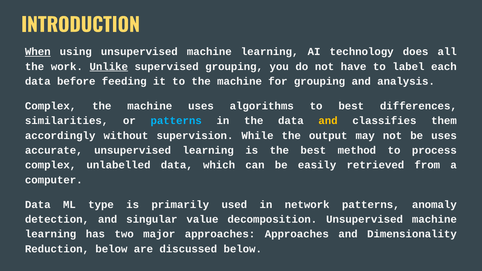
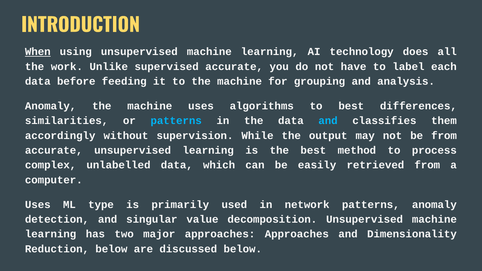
Unlike underline: present -> none (109, 67)
supervised grouping: grouping -> accurate (234, 67)
Complex: Complex -> Anomaly (51, 106)
and colour: yellow -> light blue (328, 121)
be uses: uses -> from (444, 136)
Data: Data -> Uses (38, 205)
